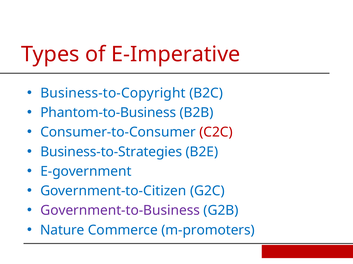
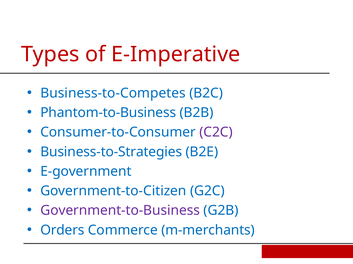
Business-to-Copyright: Business-to-Copyright -> Business-to-Competes (113, 93)
C2C colour: red -> purple (216, 133)
Nature: Nature -> Orders (62, 231)
m-promoters: m-promoters -> m-merchants (208, 231)
